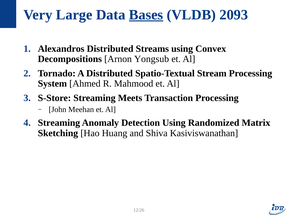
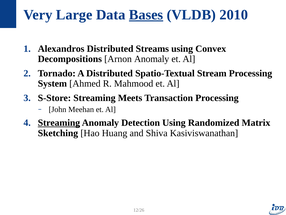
2093: 2093 -> 2010 (234, 15)
Arnon Yongsub: Yongsub -> Anomaly (152, 59)
Streaming underline: none -> present (59, 123)
